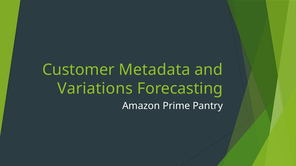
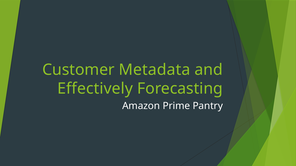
Variations: Variations -> Effectively (95, 89)
